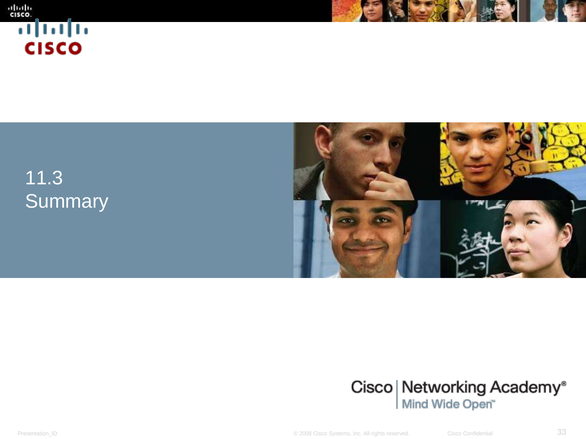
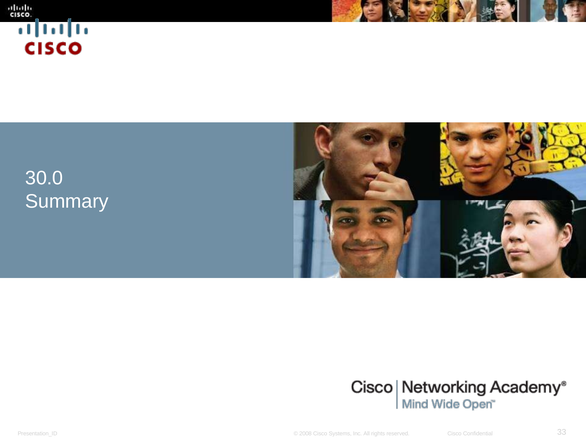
11.3: 11.3 -> 30.0 (44, 178)
